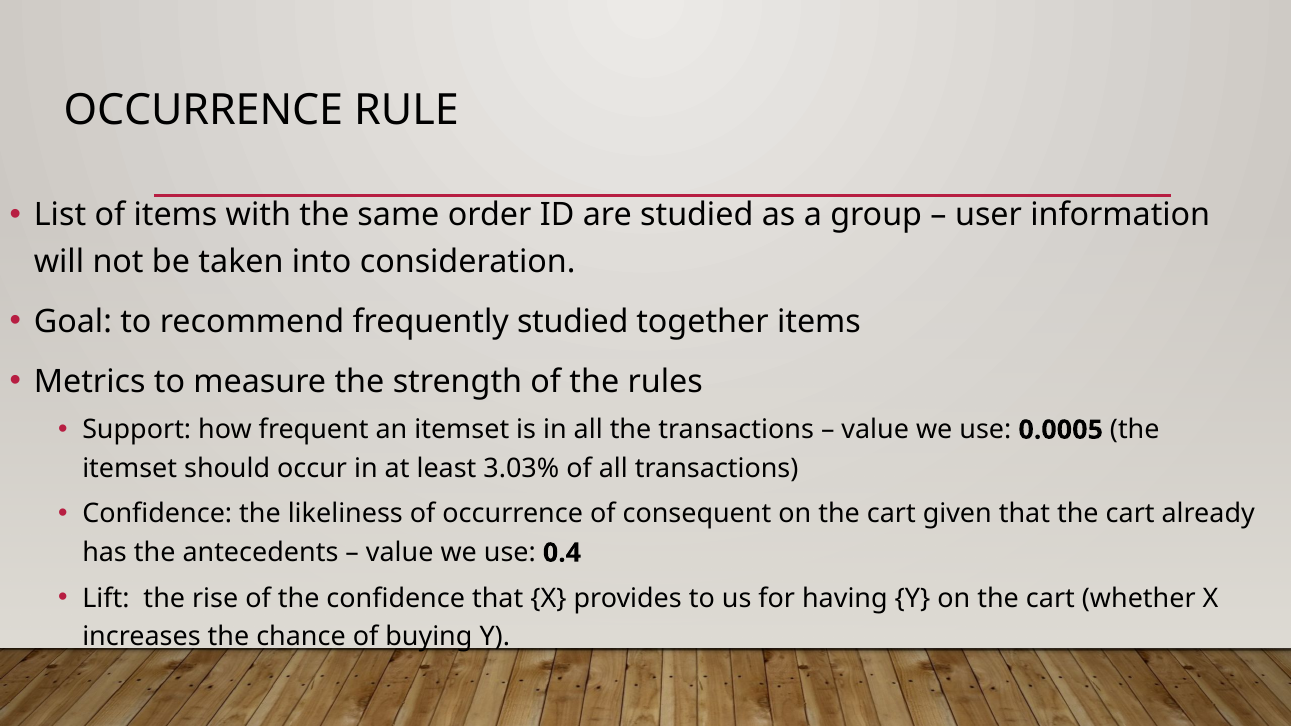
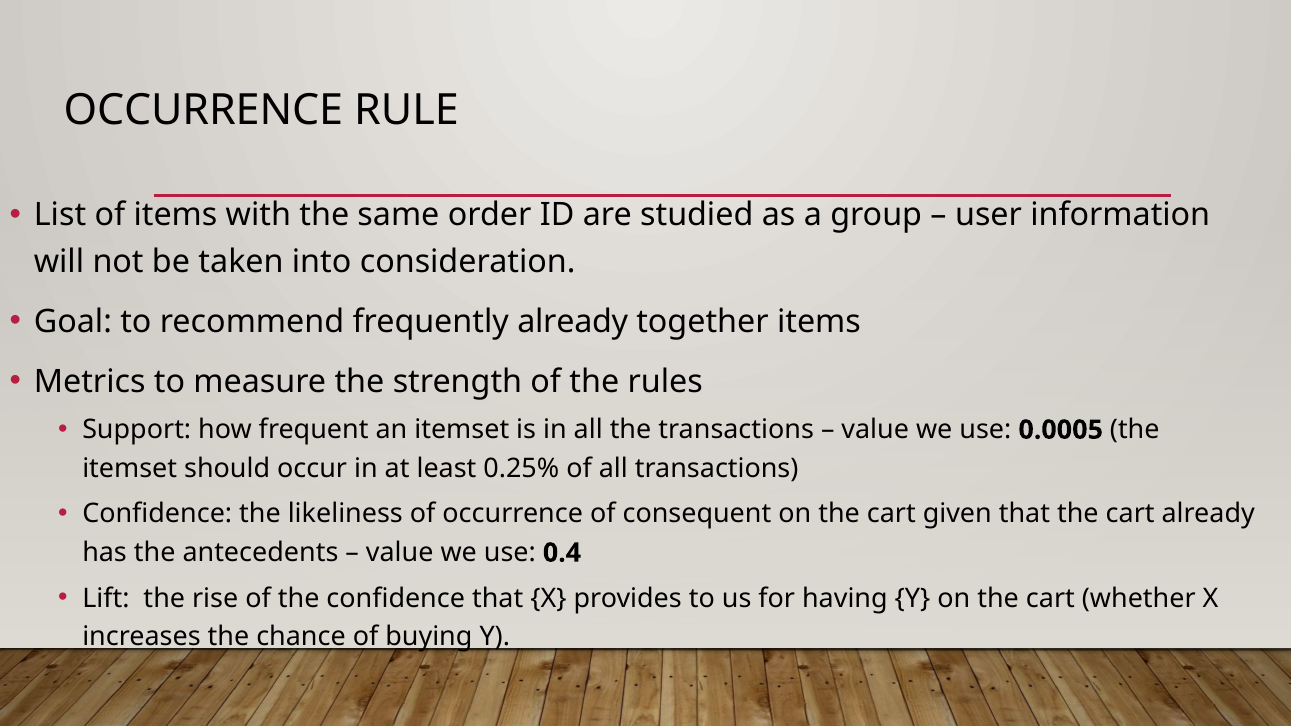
frequently studied: studied -> already (573, 322)
3.03%: 3.03% -> 0.25% (521, 469)
